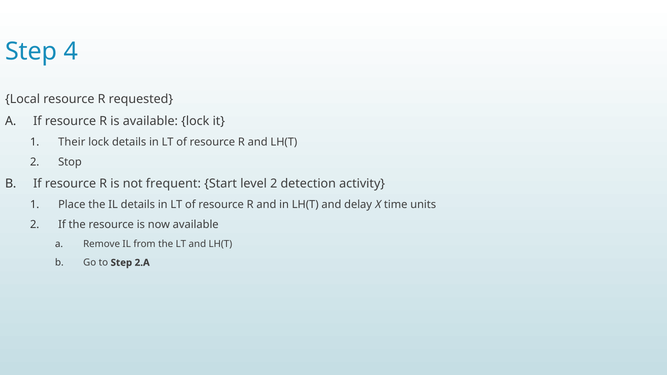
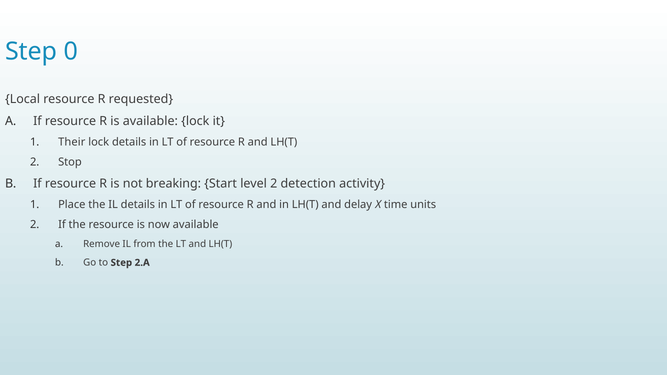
4: 4 -> 0 (71, 51)
frequent: frequent -> breaking (173, 183)
